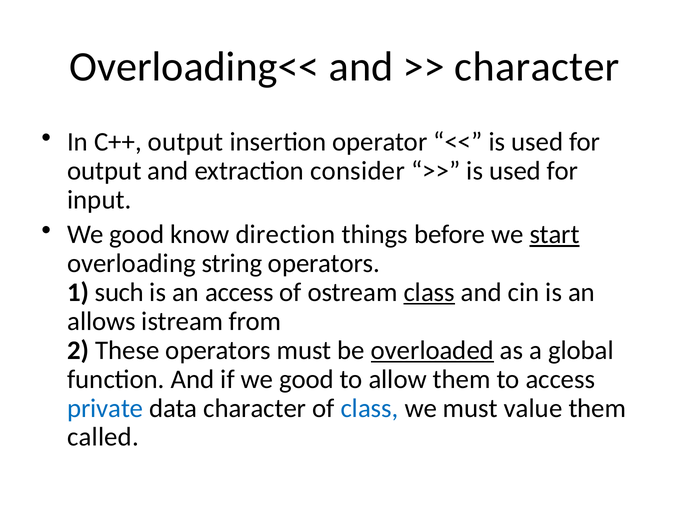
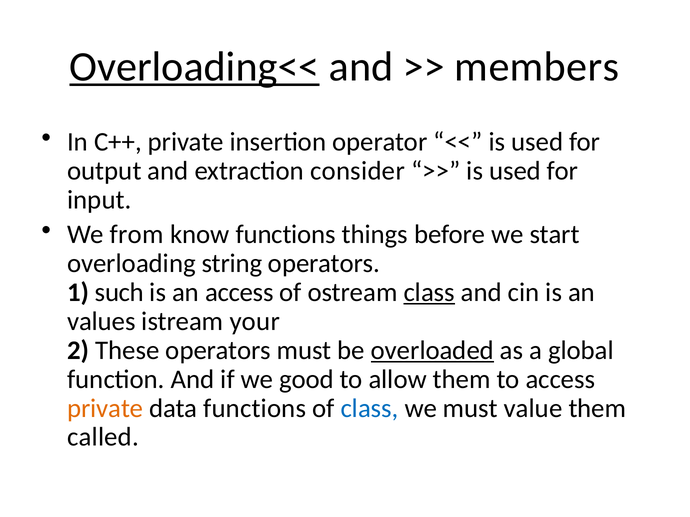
Overloading<< underline: none -> present (194, 67)
character: character -> members (537, 67)
C++ output: output -> private (186, 142)
good: good -> from (137, 235)
know direction: direction -> functions (286, 235)
start underline: present -> none (555, 235)
allows: allows -> values (101, 322)
from: from -> your (255, 322)
private colour: blue -> orange (105, 409)
data character: character -> functions (255, 409)
